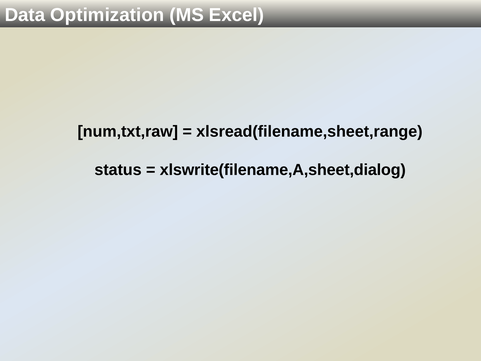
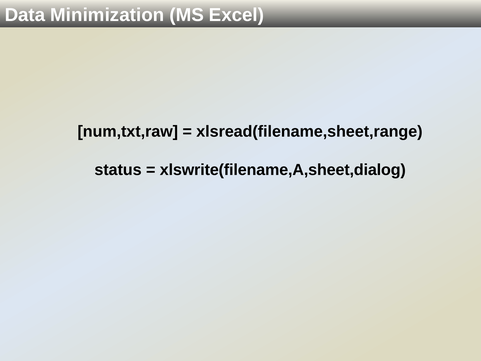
Optimization: Optimization -> Minimization (107, 15)
